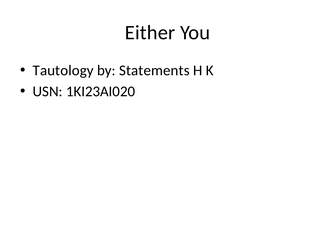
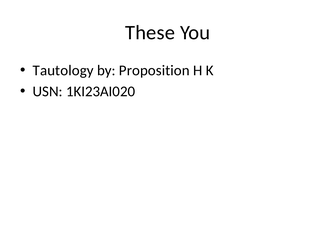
Either: Either -> These (150, 32)
Statements: Statements -> Proposition (154, 70)
